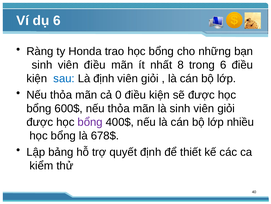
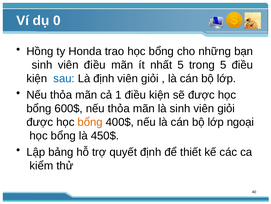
dụ 6: 6 -> 0 (57, 21)
Ràng: Ràng -> Hồng (40, 51)
nhất 8: 8 -> 5 (181, 65)
trong 6: 6 -> 5 (223, 65)
0: 0 -> 1 (119, 95)
bổng colour: purple -> orange (90, 122)
nhiều: nhiều -> ngoại (240, 122)
678$: 678$ -> 450$ (105, 135)
